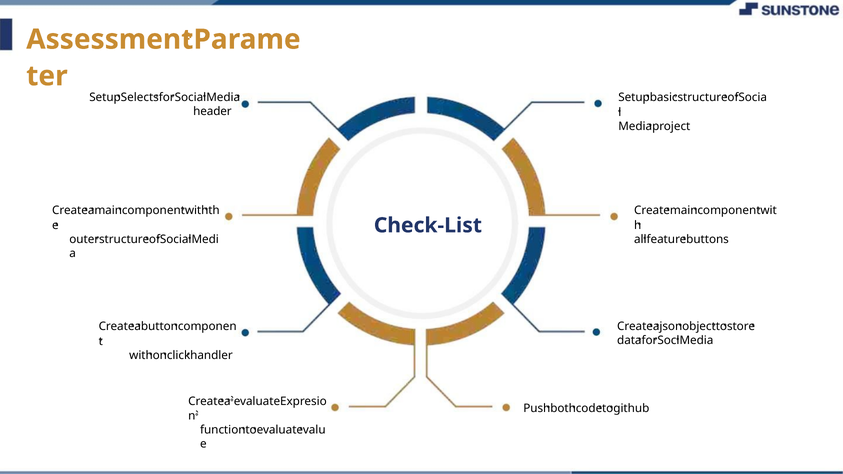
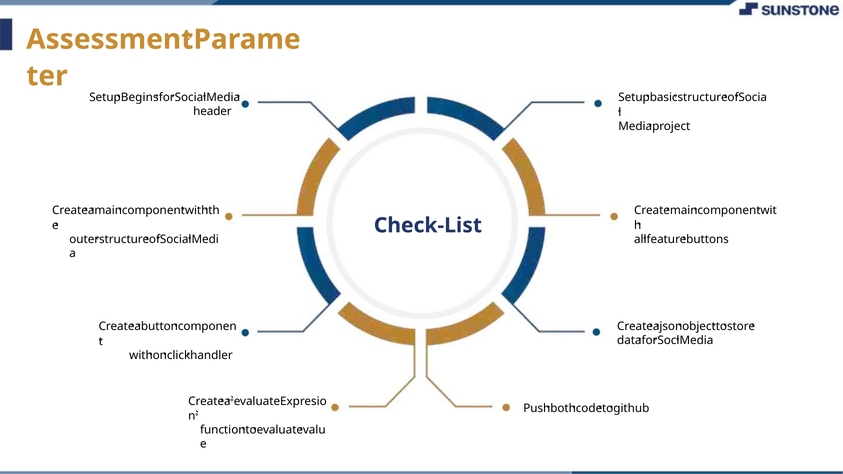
Selects: Selects -> Begins (140, 97)
